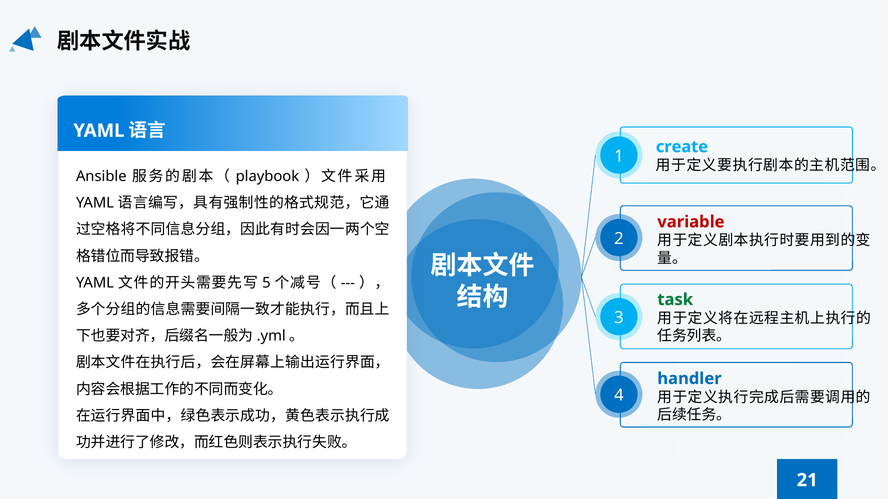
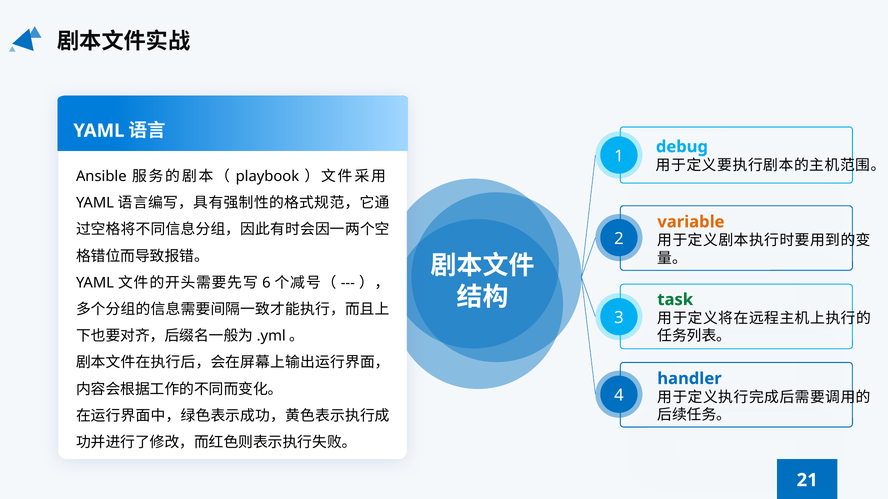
create: create -> debug (682, 147)
variable colour: red -> orange (691, 222)
5: 5 -> 6 (266, 283)
